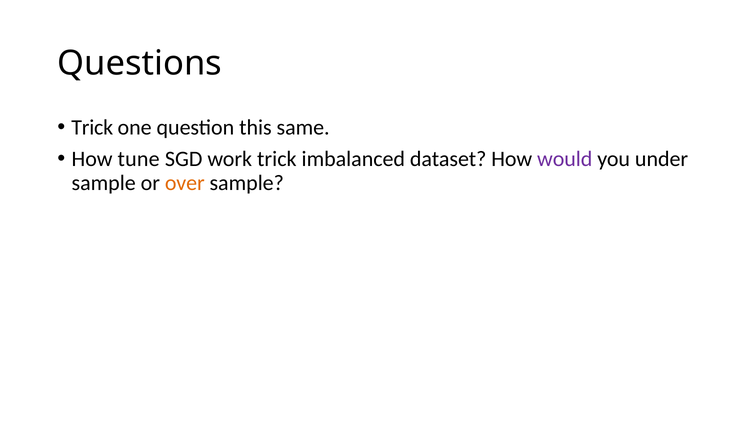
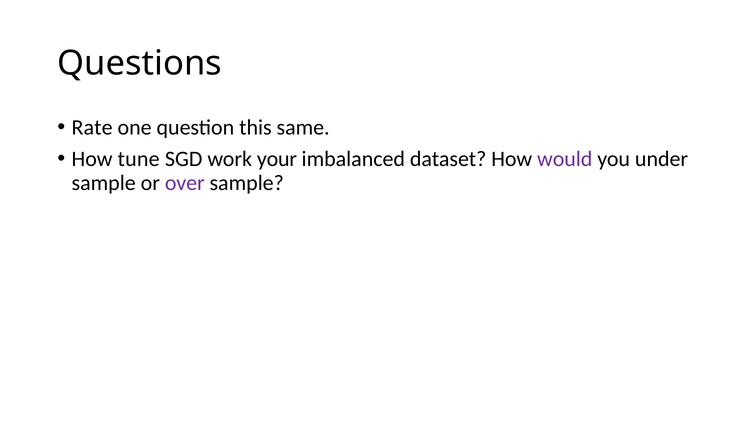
Trick: Trick -> Rate (92, 127)
work trick: trick -> your (277, 159)
over colour: orange -> purple (185, 183)
